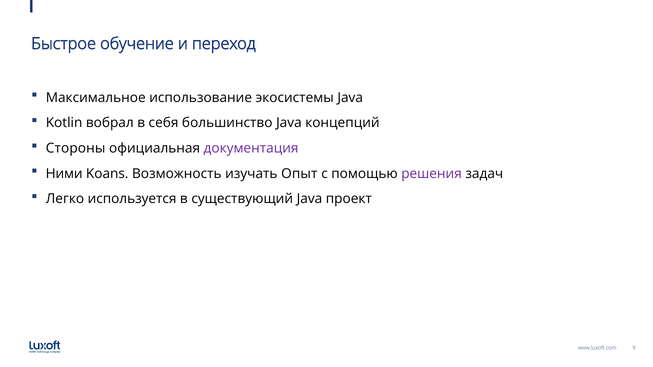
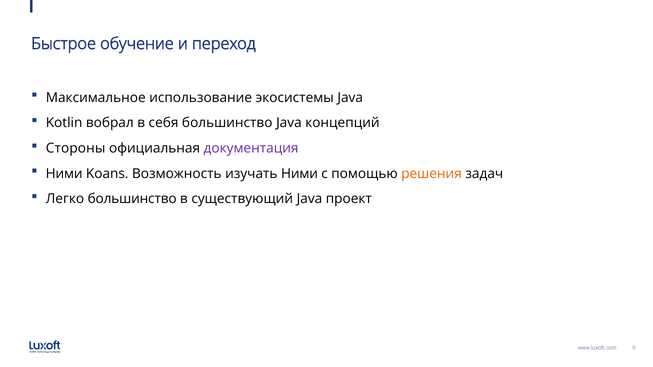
изучать Опыт: Опыт -> Ними (299, 174)
решения colour: purple -> orange (432, 174)
Легко используется: используется -> большинство (132, 199)
